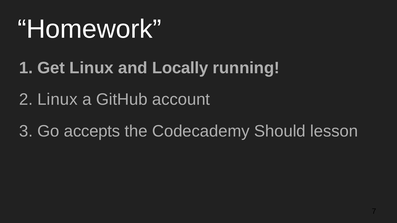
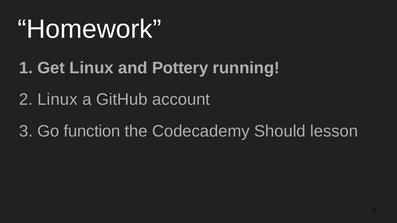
Locally: Locally -> Pottery (180, 68)
accepts: accepts -> function (92, 131)
